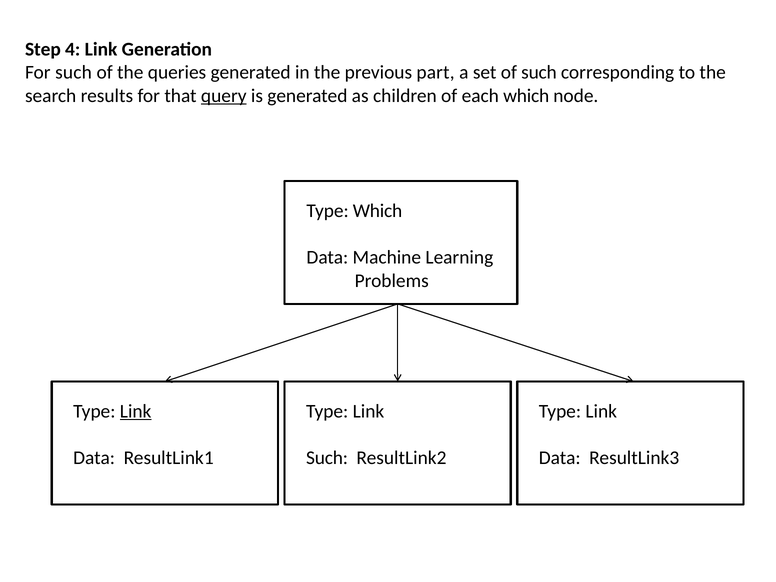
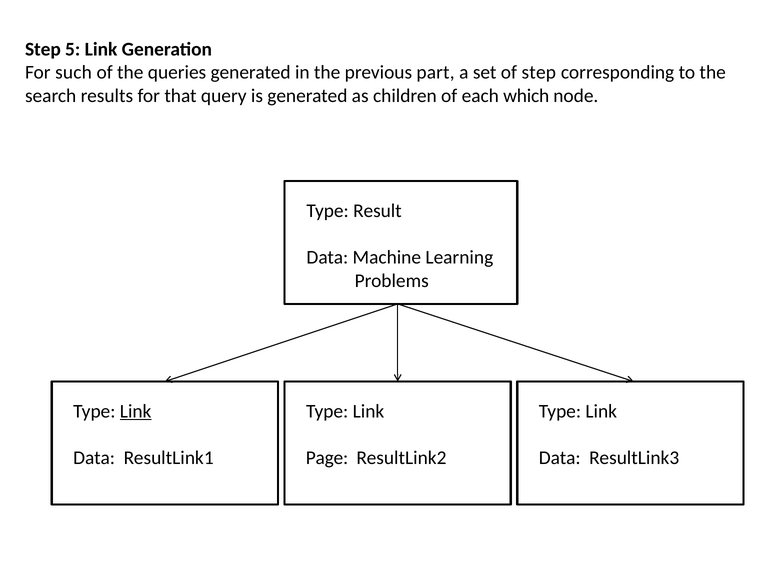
4: 4 -> 5 (73, 49)
of such: such -> step (539, 72)
query underline: present -> none (224, 96)
Type Which: Which -> Result (377, 211)
Such: Such -> Page (327, 458)
